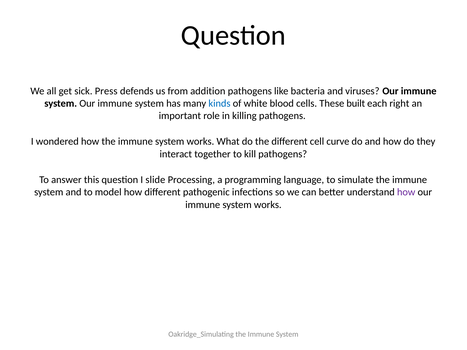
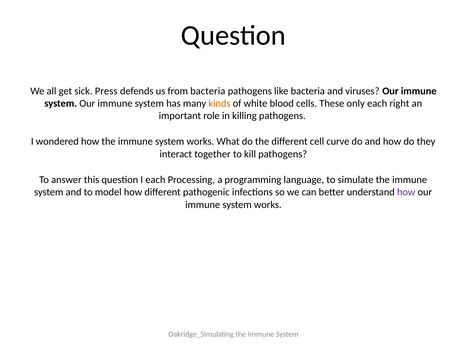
from addition: addition -> bacteria (208, 91)
kinds colour: blue -> orange (219, 103)
built: built -> only (356, 103)
I slide: slide -> each (155, 180)
